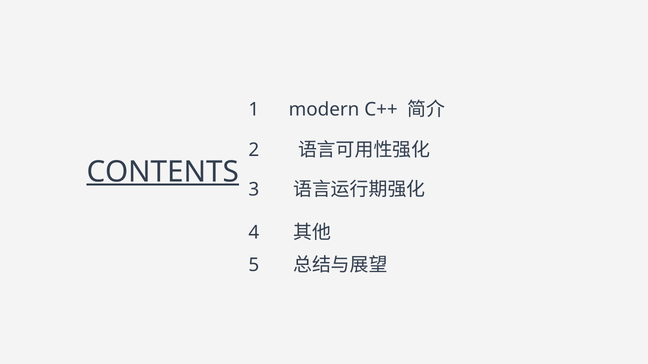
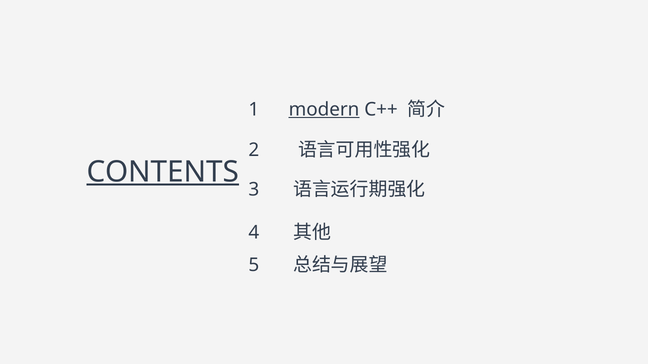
modern underline: none -> present (324, 110)
